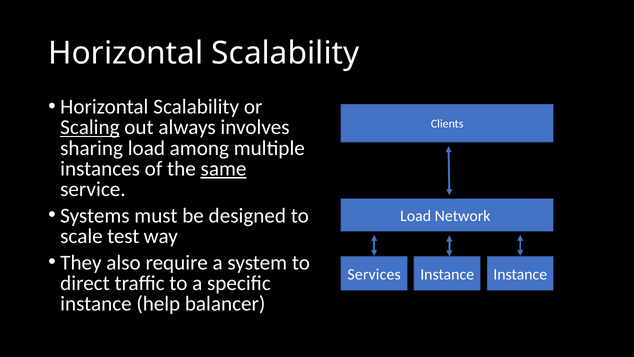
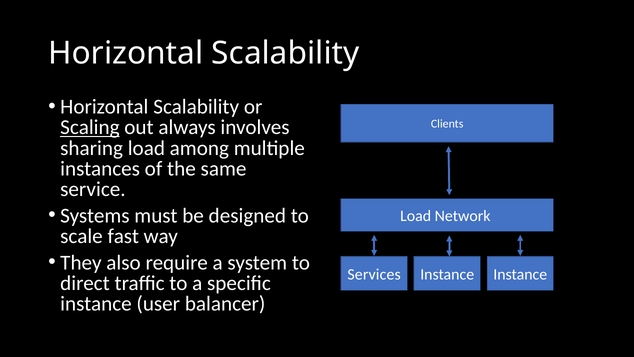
same underline: present -> none (224, 168)
test: test -> fast (123, 236)
help: help -> user (158, 304)
